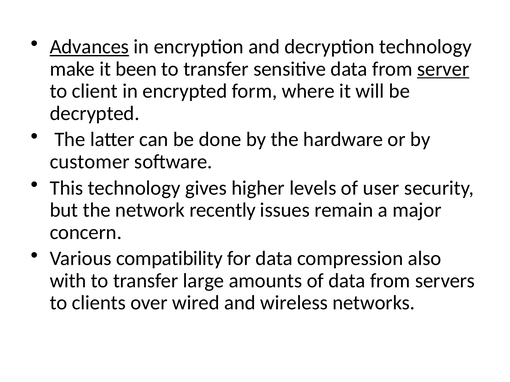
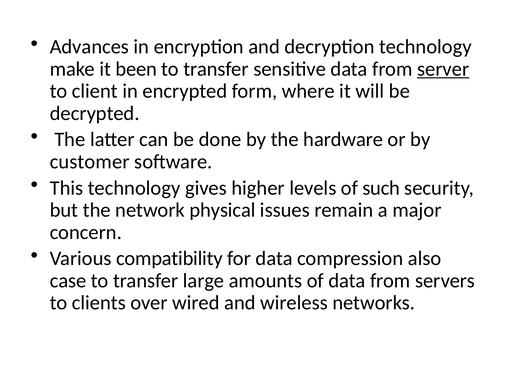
Advances underline: present -> none (89, 47)
user: user -> such (381, 188)
recently: recently -> physical (223, 210)
with: with -> case (68, 281)
